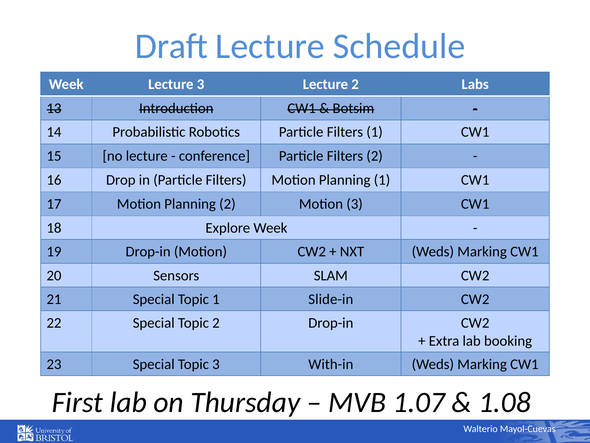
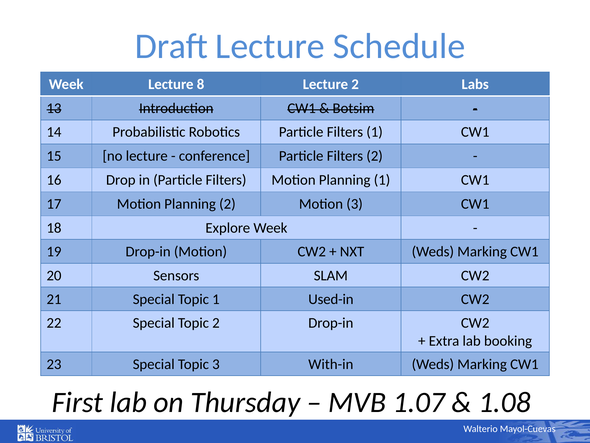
Lecture 3: 3 -> 8 (201, 84)
Slide-in: Slide-in -> Used-in (331, 299)
